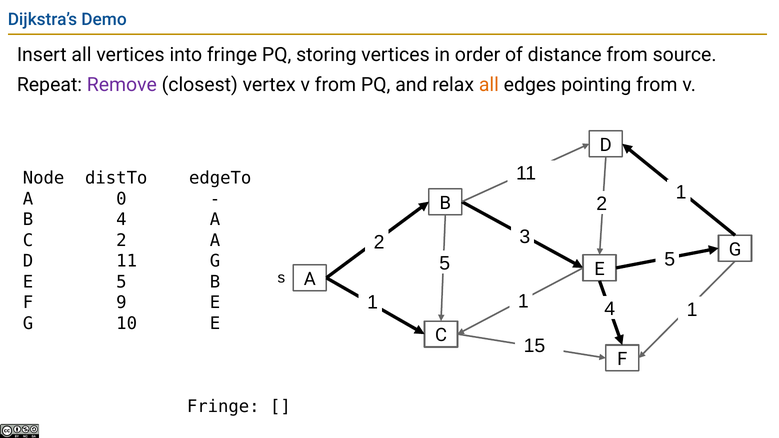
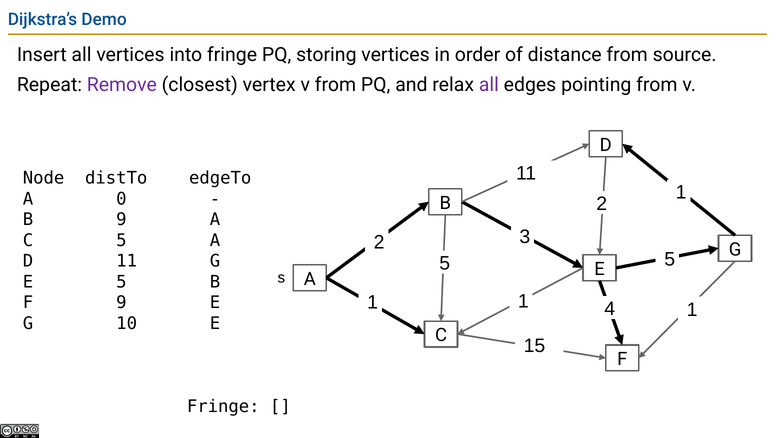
all colour: orange -> purple (489, 85)
B 4: 4 -> 9 (121, 220)
C 2: 2 -> 5 (121, 241)
